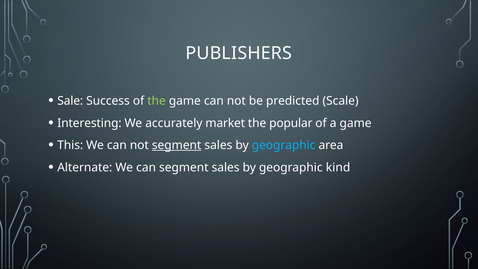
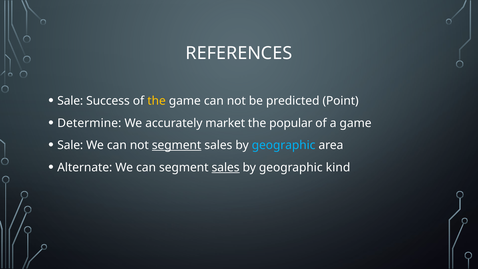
PUBLISHERS: PUBLISHERS -> REFERENCES (239, 53)
the colour: light green -> yellow (157, 101)
Scale: Scale -> Point (341, 101)
Interesting: Interesting -> Determine (89, 123)
This: This -> Sale (70, 145)
sales underline: none -> present (226, 167)
